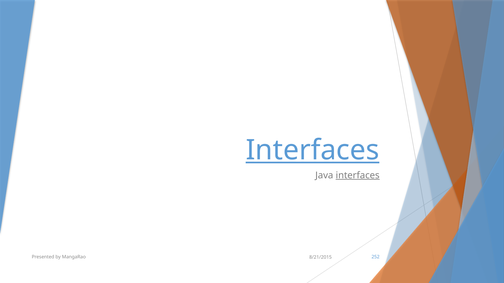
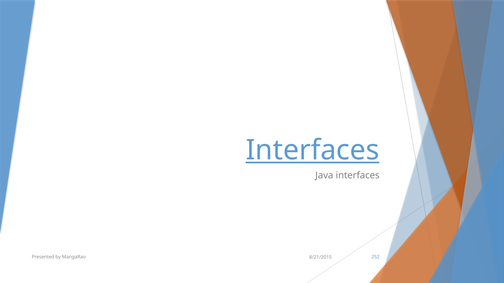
interfaces underline: present -> none (358, 176)
